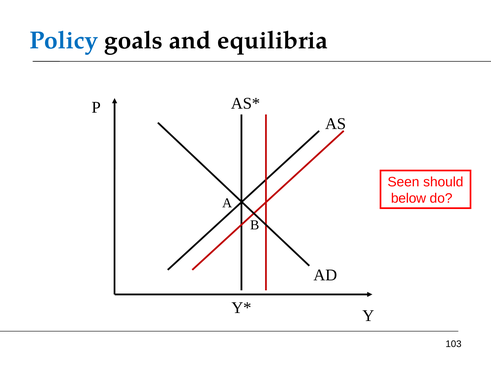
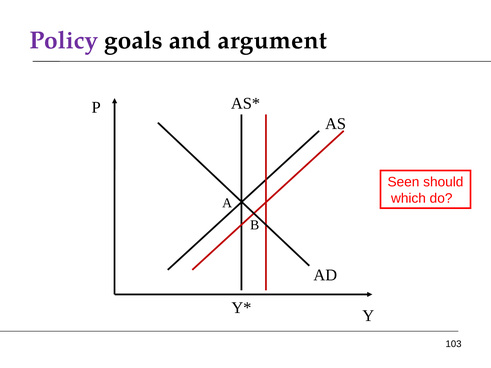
Policy colour: blue -> purple (64, 41)
equilibria: equilibria -> argument (272, 41)
below: below -> which (408, 199)
